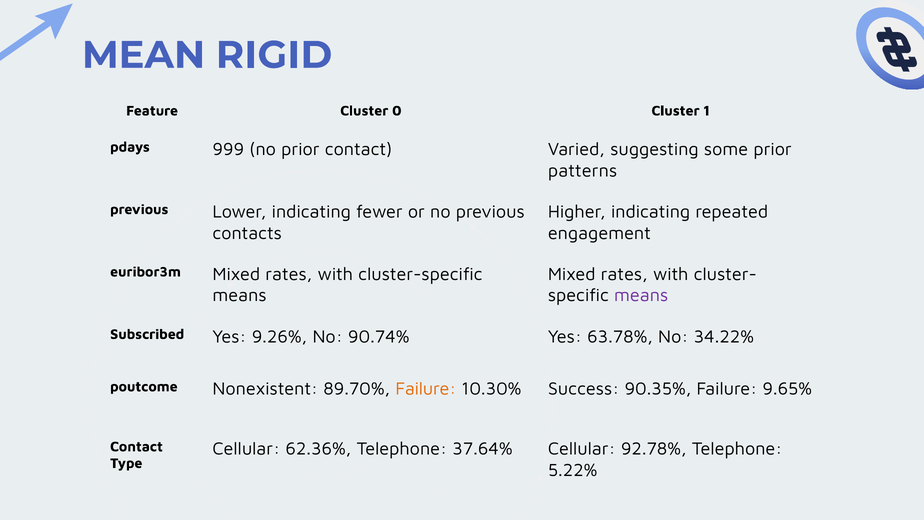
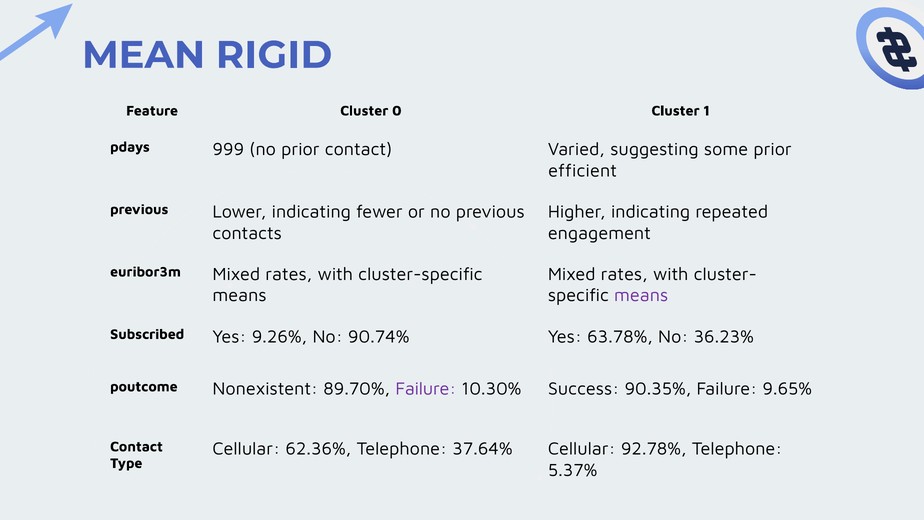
patterns: patterns -> efficient (583, 171)
34.22%: 34.22% -> 36.23% (724, 336)
Failure colour: orange -> purple (426, 389)
5.22%: 5.22% -> 5.37% (573, 470)
